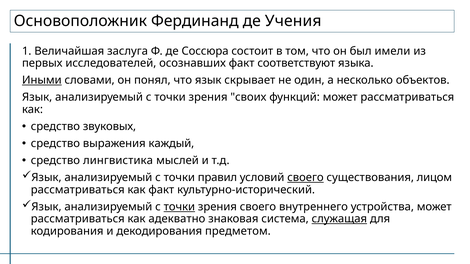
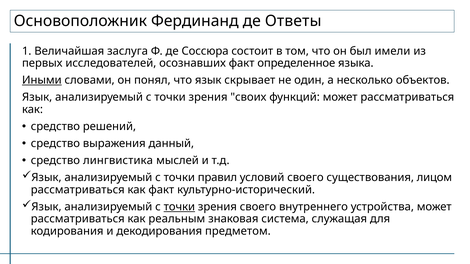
Учения: Учения -> Ответы (293, 21)
соответствуют: соответствуют -> определенное (296, 63)
звуковых: звуковых -> решений (109, 127)
каждый: каждый -> данный (171, 144)
своего underline: present -> none (305, 178)
адекватно: адекватно -> реальным (177, 219)
служащая underline: present -> none (339, 219)
